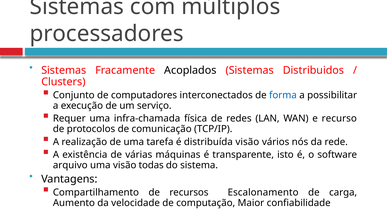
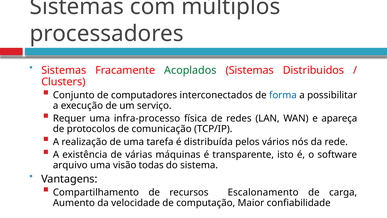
Acoplados colour: black -> green (190, 70)
infra-chamada: infra-chamada -> infra-processo (147, 118)
recurso: recurso -> apareça (339, 118)
distribuída visão: visão -> pelos (247, 142)
